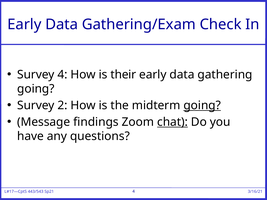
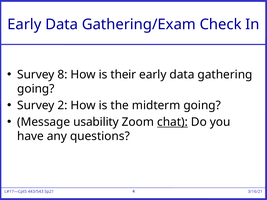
Survey 4: 4 -> 8 (62, 75)
going underline: present -> none (202, 106)
findings: findings -> usability (96, 122)
